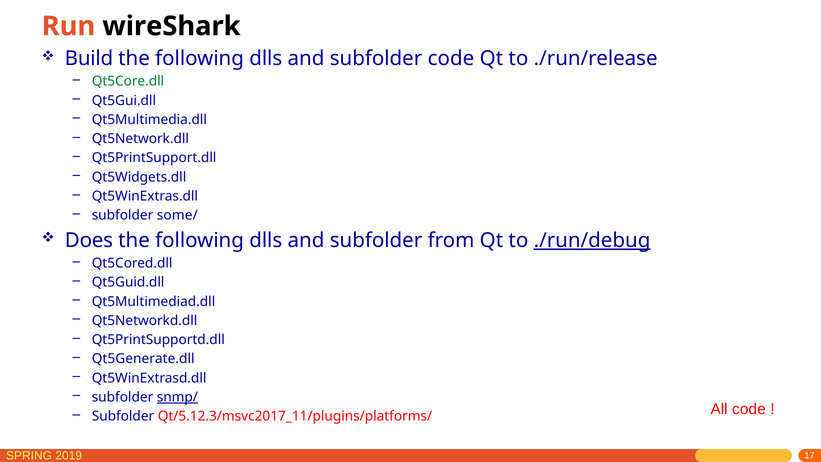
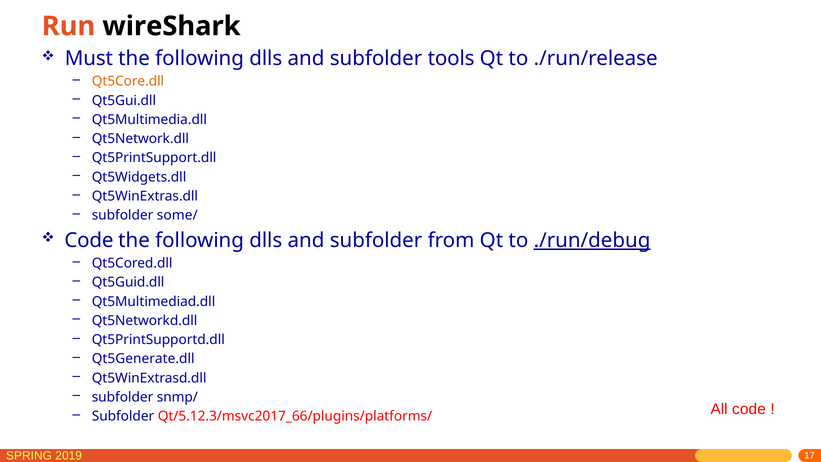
Build: Build -> Must (89, 59)
subfolder code: code -> tools (451, 59)
Qt5Core.dll colour: green -> orange (128, 81)
Does: Does -> Code (89, 240)
snmp/ underline: present -> none (177, 397)
Qt/5.12.3/msvc2017_11/plugins/platforms/: Qt/5.12.3/msvc2017_11/plugins/platforms/ -> Qt/5.12.3/msvc2017_66/plugins/platforms/ (295, 416)
